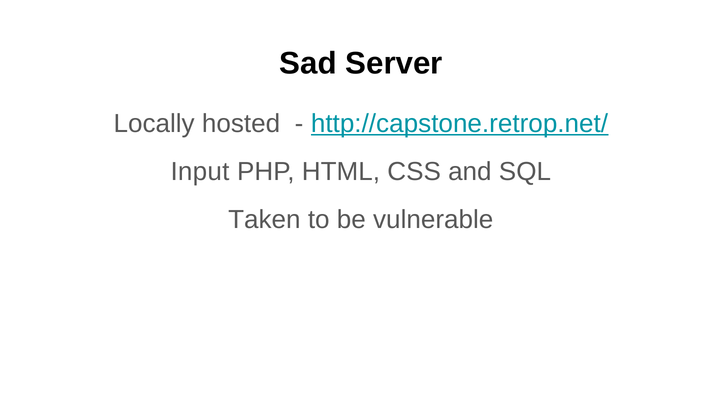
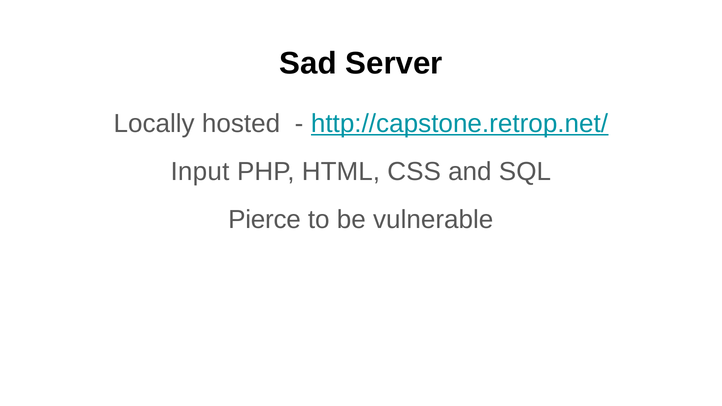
Taken: Taken -> Pierce (265, 220)
